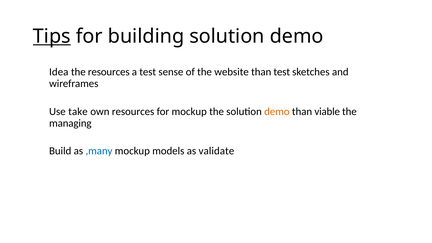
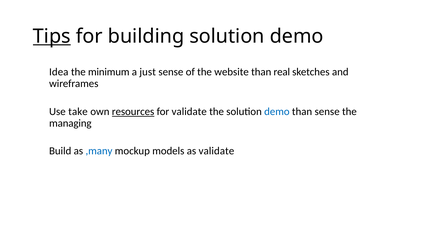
the resources: resources -> minimum (109, 72)
a test: test -> just (148, 72)
than test: test -> real (282, 72)
resources underline: none -> present (133, 112)
for mockup: mockup -> validate (189, 112)
demo colour: orange -> blue (277, 112)
than viable: viable -> sense (327, 112)
